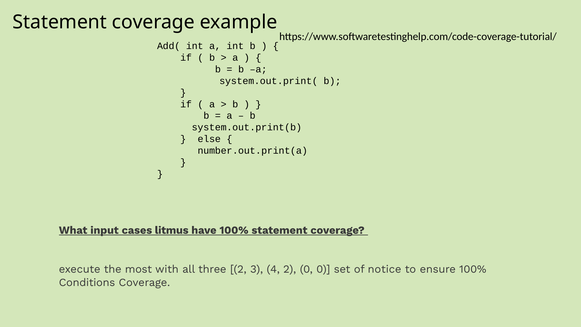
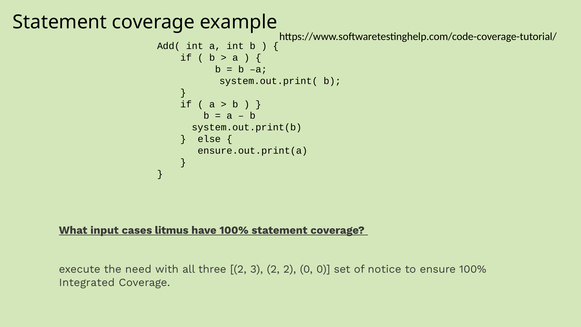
number.out.print(a: number.out.print(a -> ensure.out.print(a (253, 151)
most: most -> need (138, 269)
3 4: 4 -> 2 (273, 269)
Conditions: Conditions -> Integrated (87, 282)
